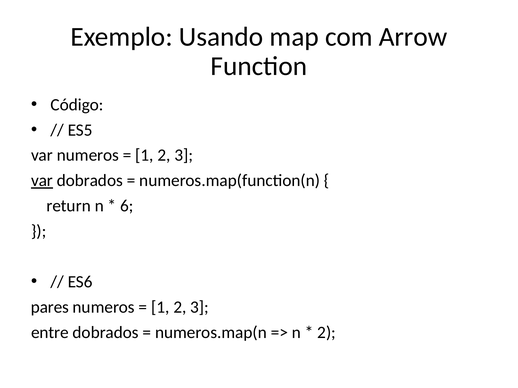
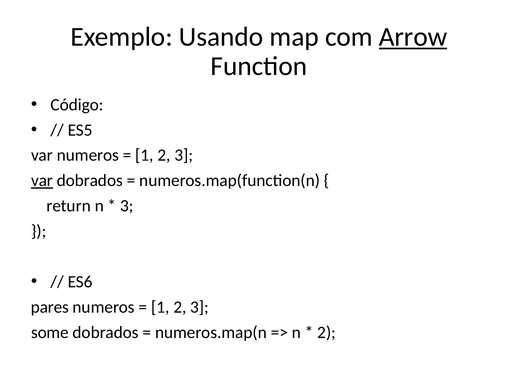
Arrow underline: none -> present (413, 37)
6: 6 -> 3 (127, 206)
entre: entre -> some (50, 333)
